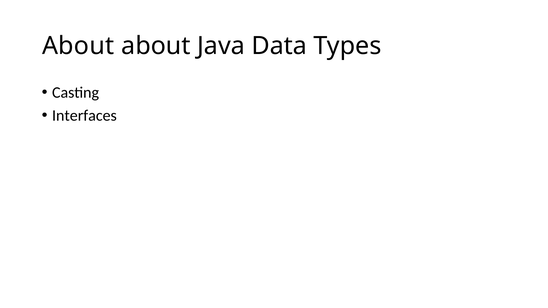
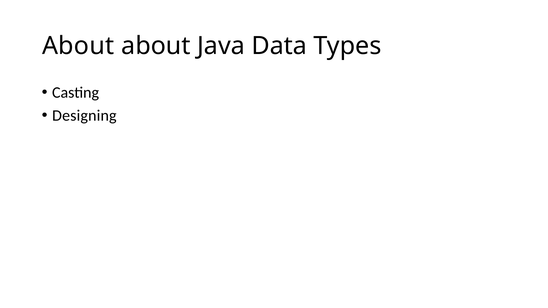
Interfaces: Interfaces -> Designing (84, 116)
